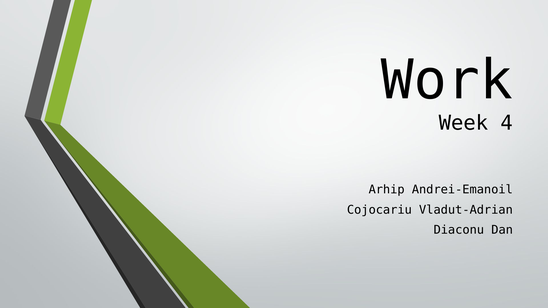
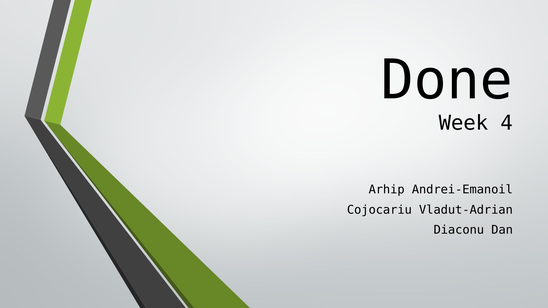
Work: Work -> Done (447, 80)
